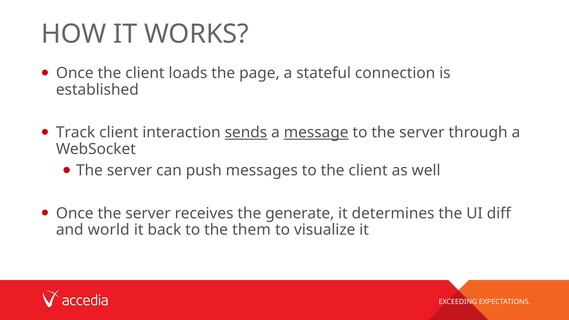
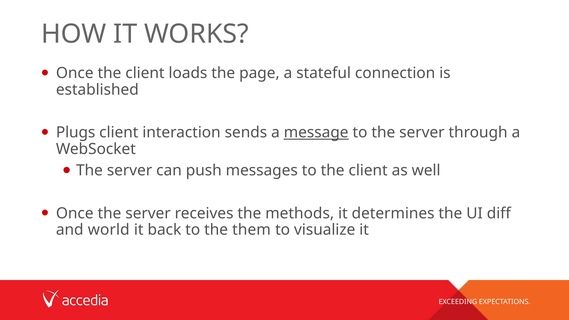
Track: Track -> Plugs (76, 133)
sends underline: present -> none (246, 133)
generate: generate -> methods (300, 213)
